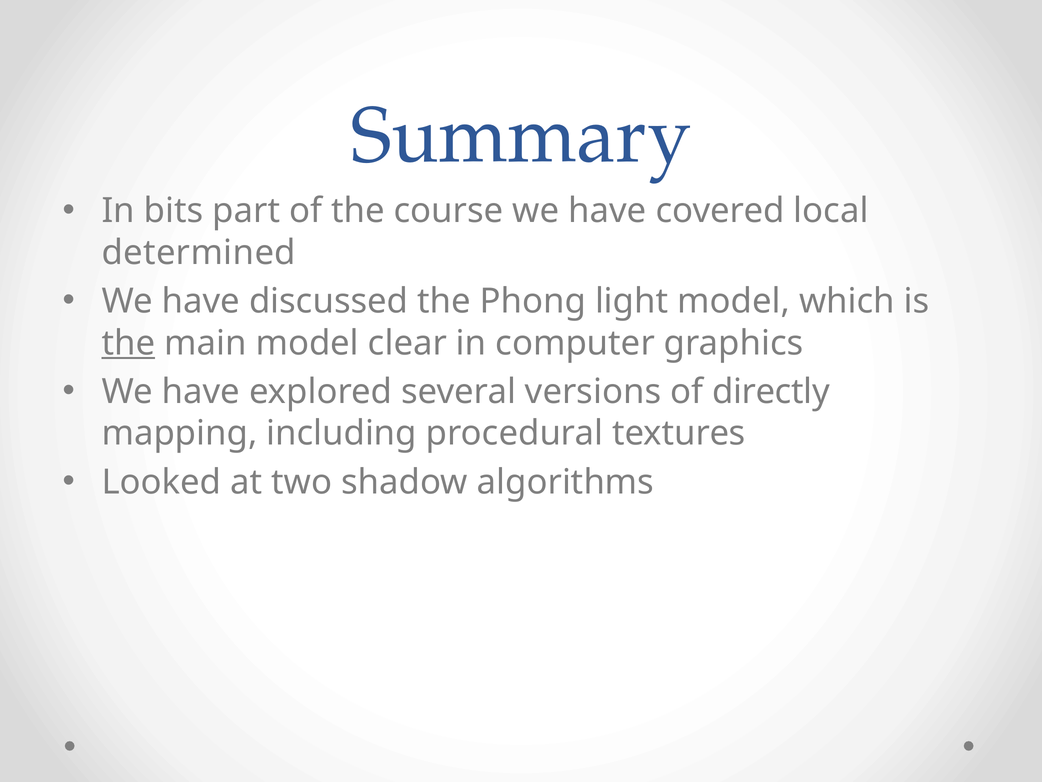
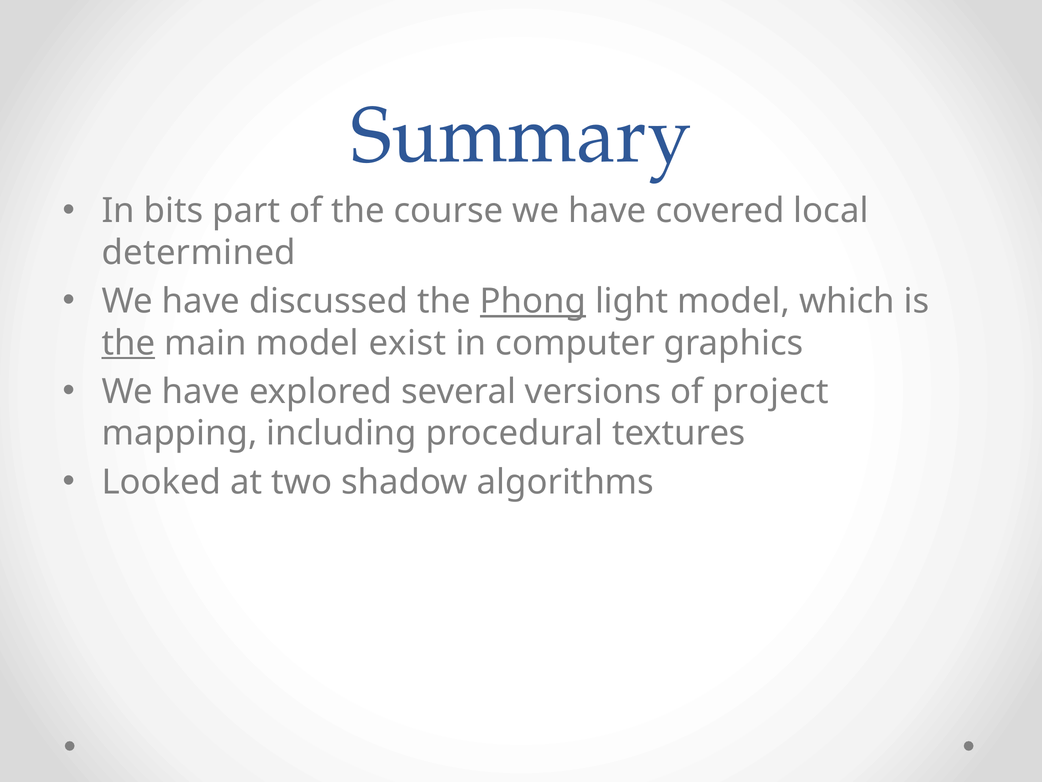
Phong underline: none -> present (533, 301)
clear: clear -> exist (407, 343)
directly: directly -> project (771, 391)
